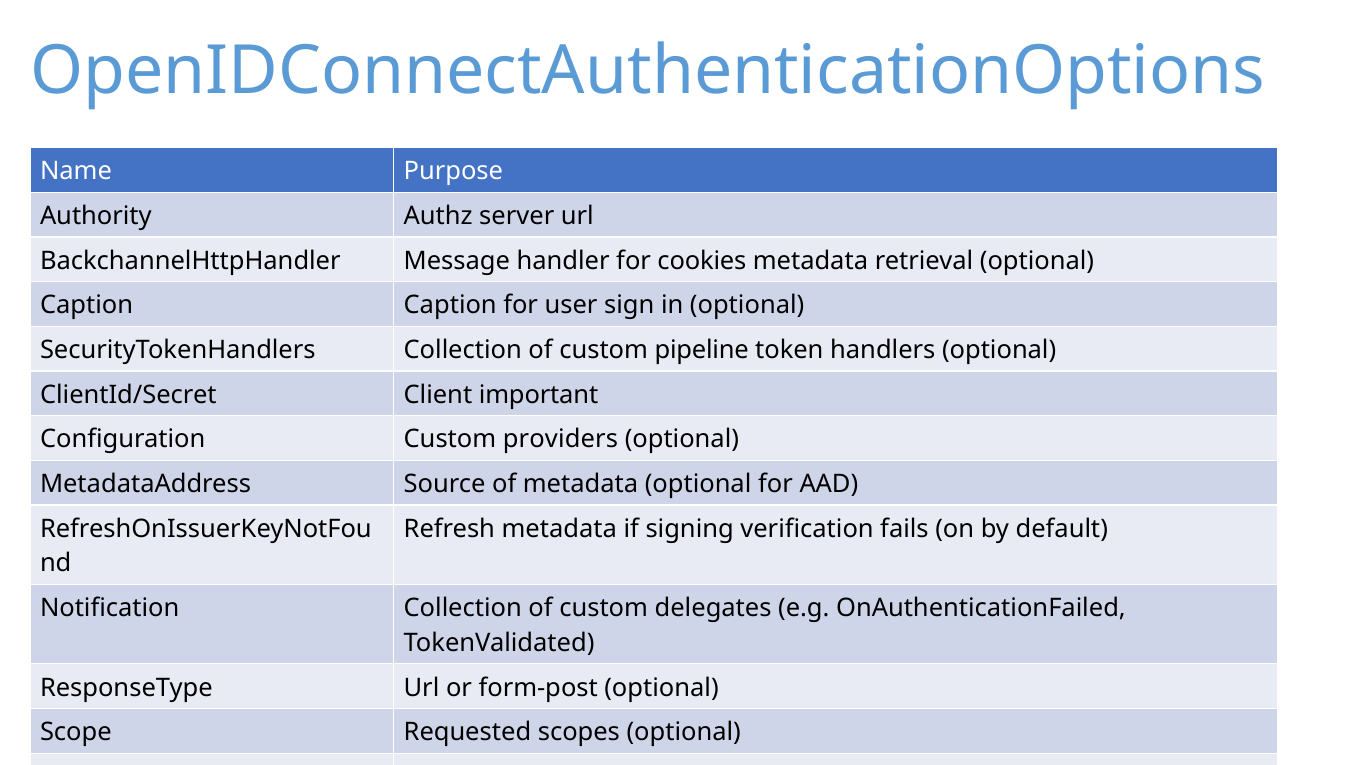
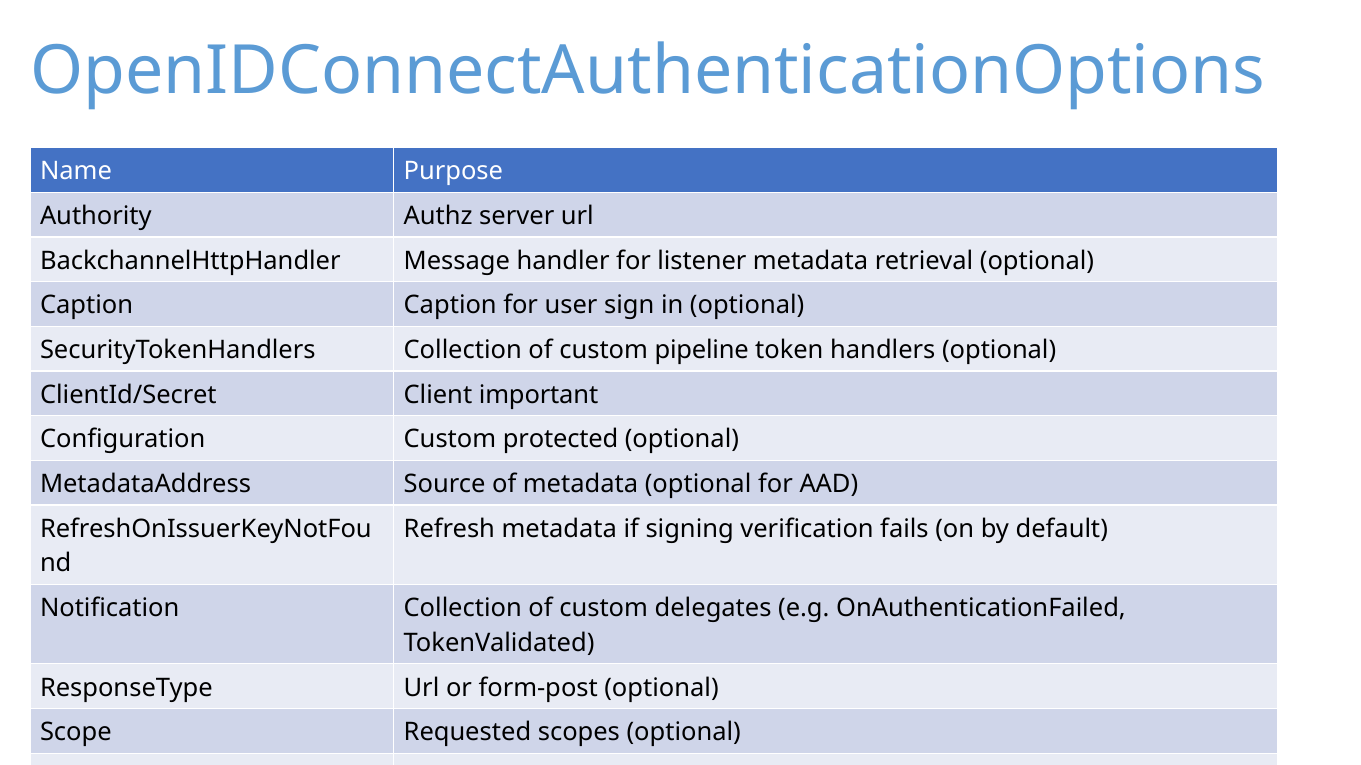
cookies: cookies -> listener (702, 261)
providers: providers -> protected (561, 440)
